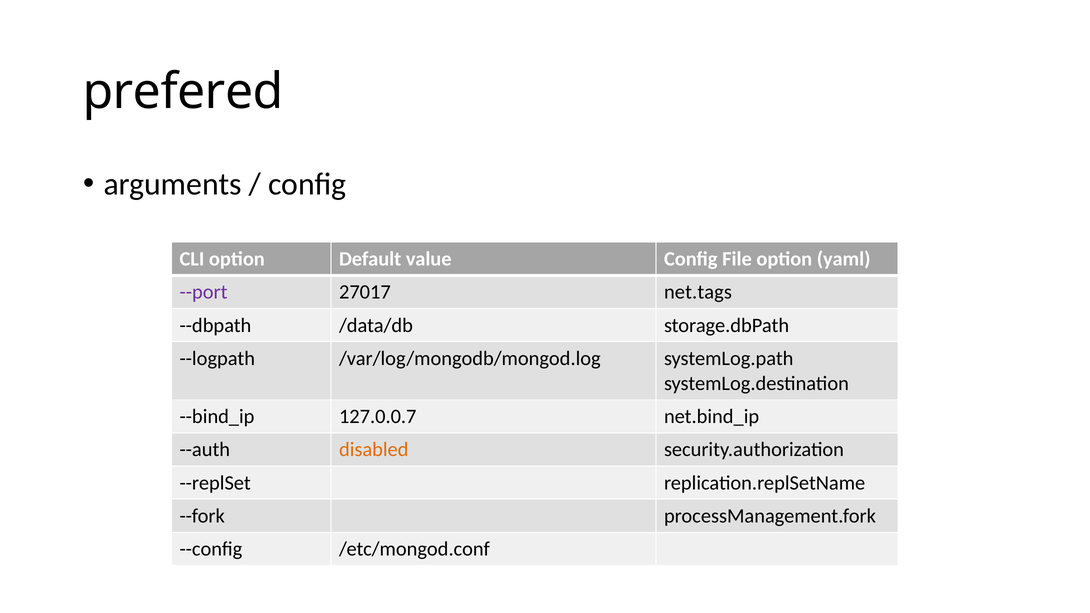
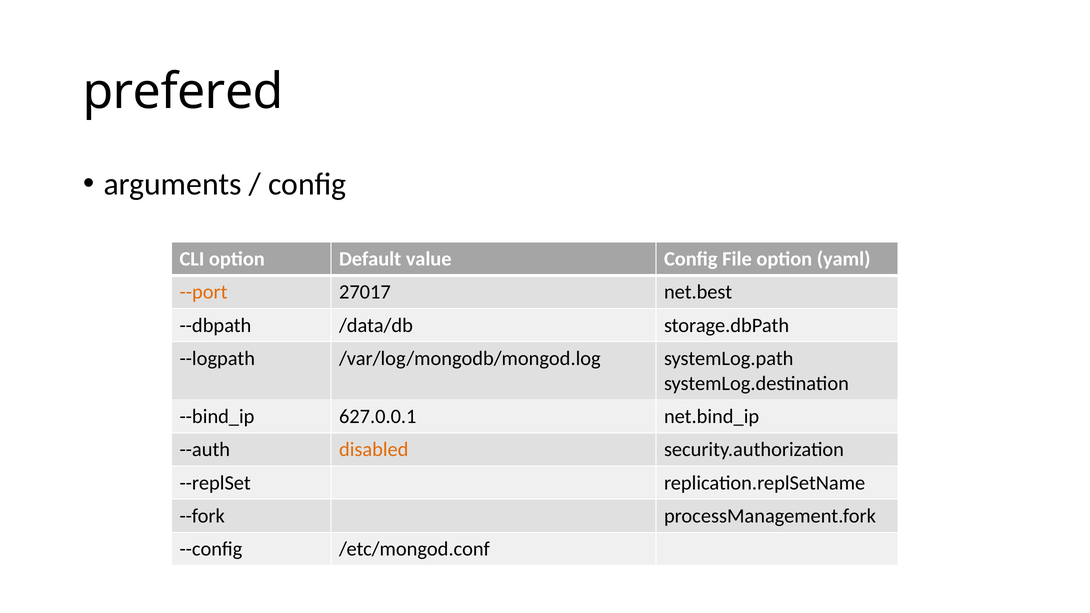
--port colour: purple -> orange (204, 292)
net.tags: net.tags -> net.best (698, 292)
127.0.0.7: 127.0.0.7 -> 627.0.0.1 (378, 417)
